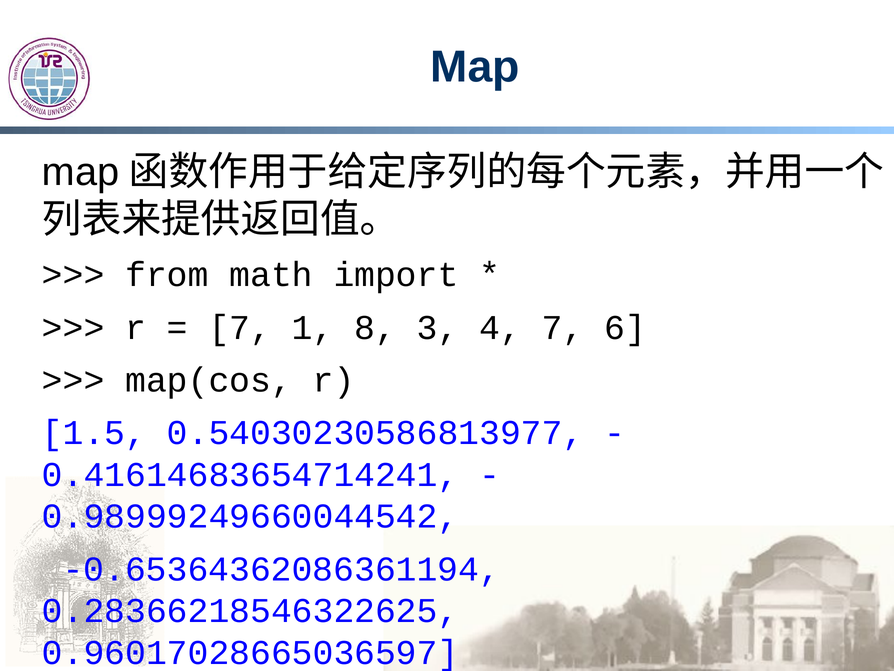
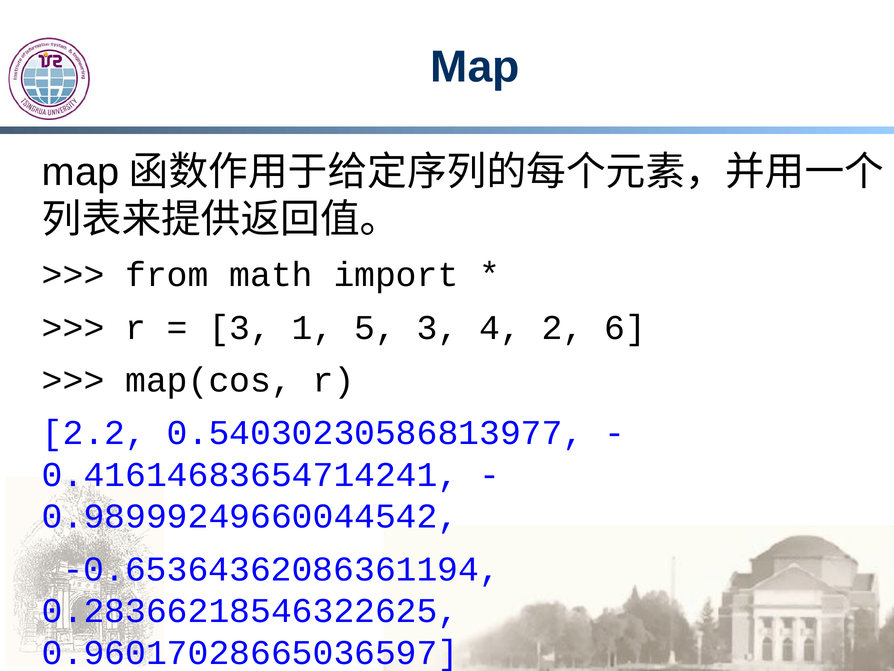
7: 7 -> 3 (240, 327)
8: 8 -> 5 (375, 327)
4 7: 7 -> 2 (563, 327)
1.5: 1.5 -> 2.2 (94, 433)
